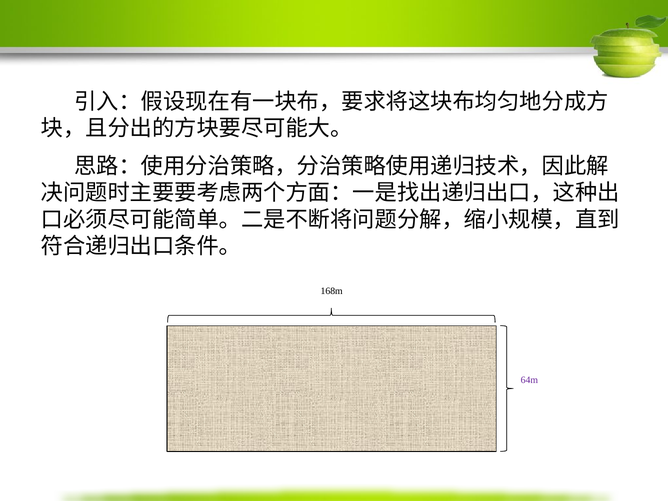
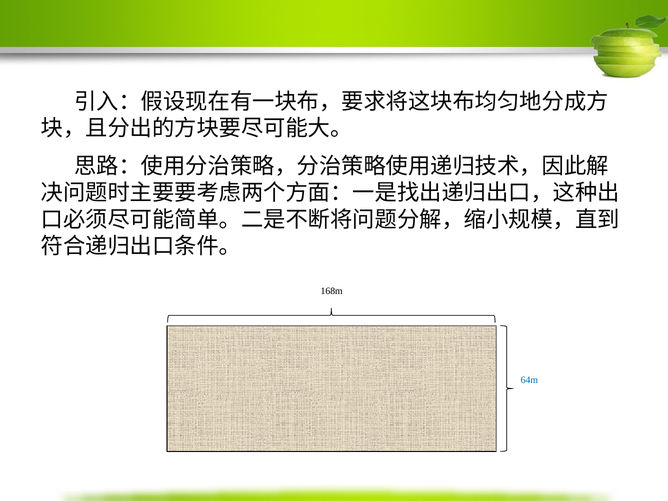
64m colour: purple -> blue (529, 380)
